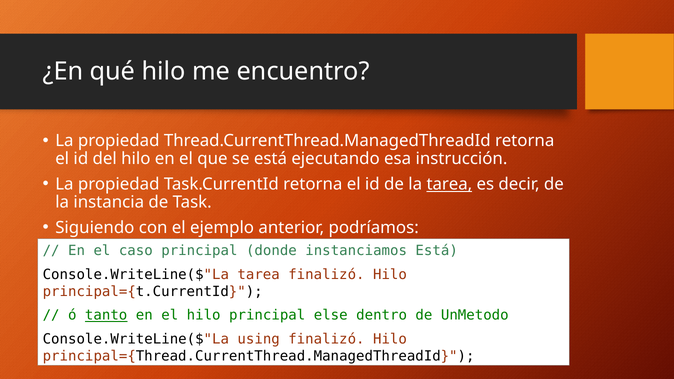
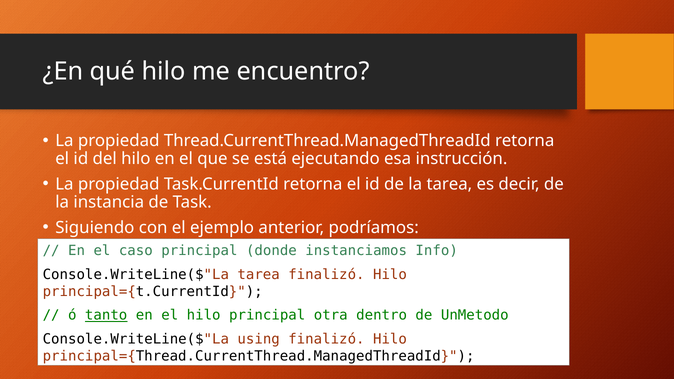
tarea underline: present -> none (449, 184)
instanciamos Está: Está -> Info (437, 251)
else: else -> otra (331, 315)
